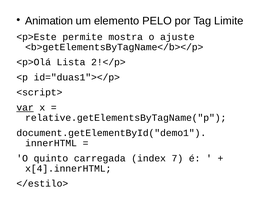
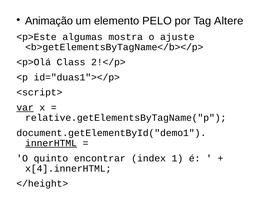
Animation: Animation -> Animação (49, 21)
Limite: Limite -> Altere (229, 21)
permite: permite -> algumas (83, 37)
Lista: Lista -> Class (71, 62)
innerHTML underline: none -> present (51, 143)
carregada: carregada -> encontrar (100, 158)
7: 7 -> 1 (177, 158)
</estilo>: </estilo> -> </height> (42, 184)
